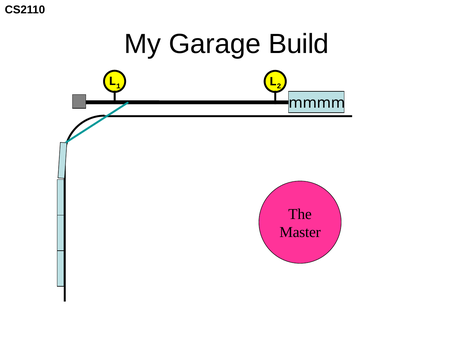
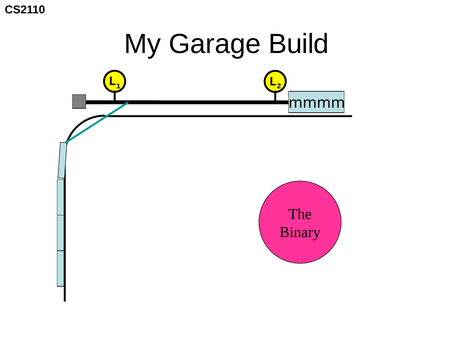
Master: Master -> Binary (300, 232)
